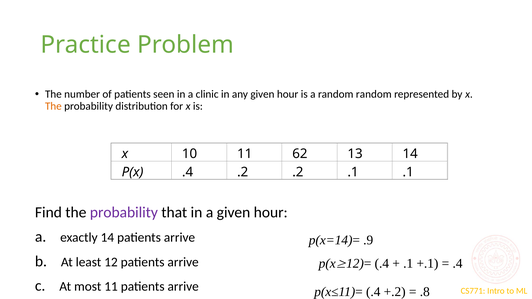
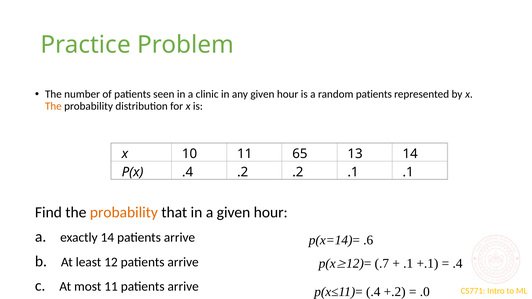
random random: random -> patients (374, 94)
62: 62 -> 65 (300, 154)
probability colour: purple -> orange (124, 212)
.9: .9 -> .6 (368, 240)
.4: .4 -> .7 (382, 264)
.8: .8 -> .0 (425, 292)
